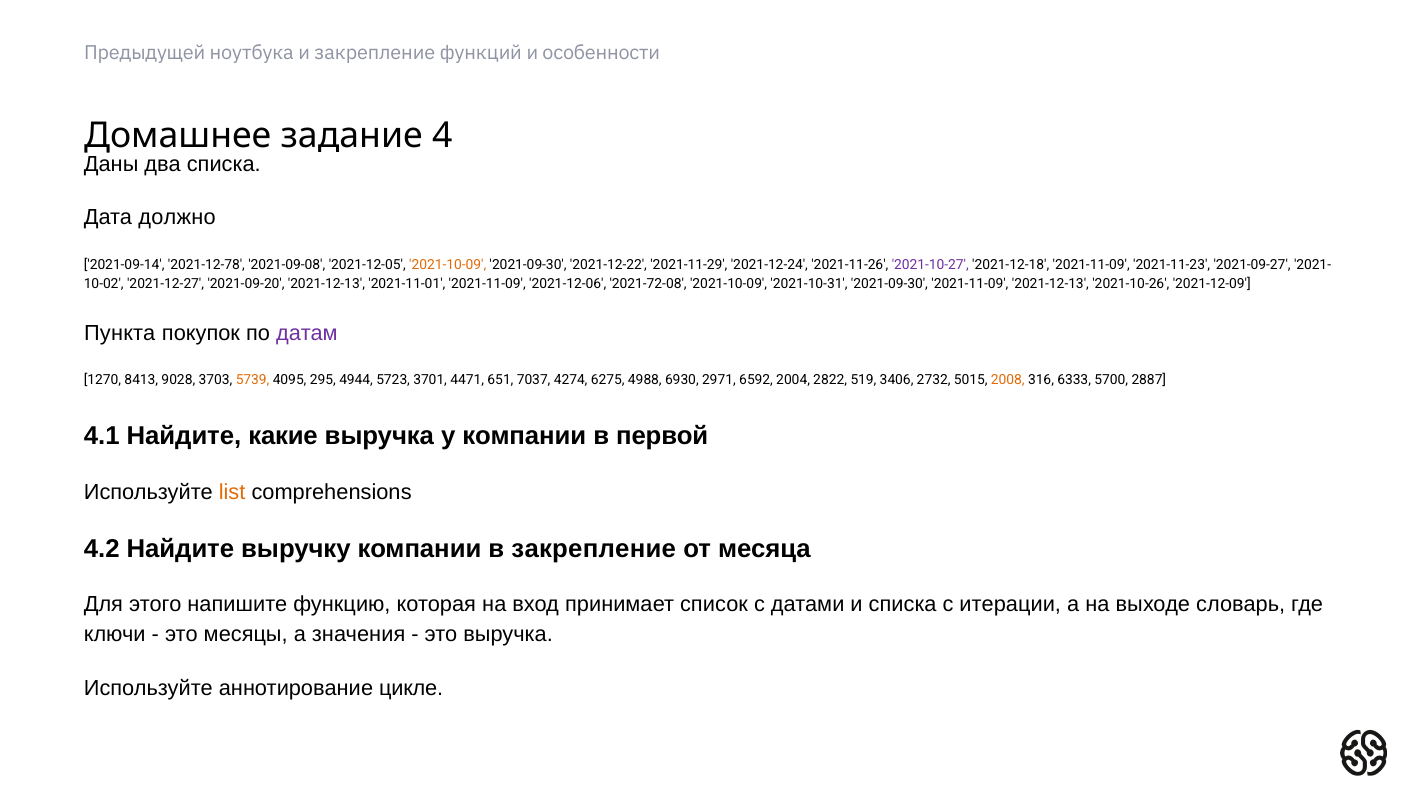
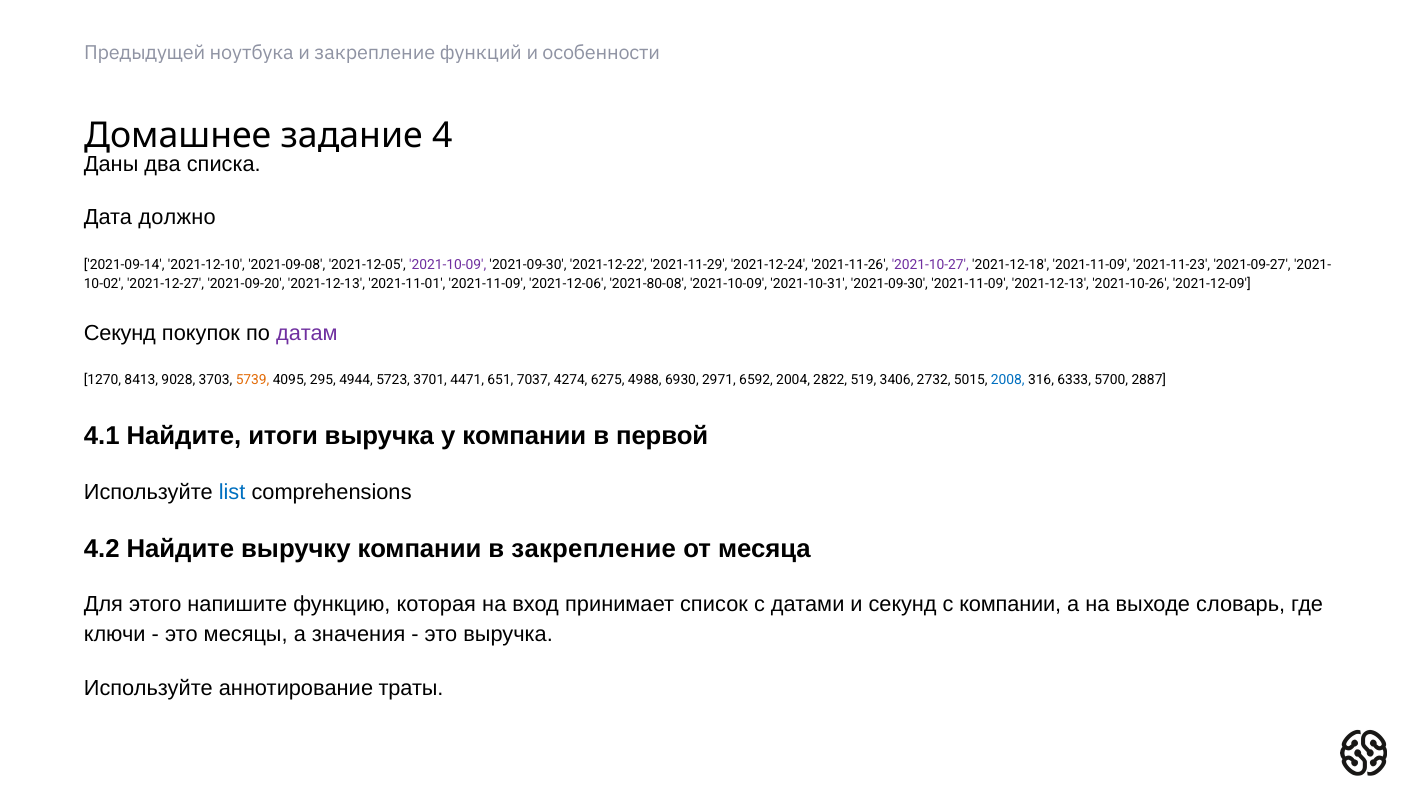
2021-12-78: 2021-12-78 -> 2021-12-10 (206, 264)
2021-10-09 colour: orange -> purple (448, 264)
2021-72-08: 2021-72-08 -> 2021-80-08 (648, 283)
Пункта: Пункта -> Секунд (120, 333)
2008 colour: orange -> blue (1008, 380)
какие: какие -> итоги (283, 436)
list colour: orange -> blue (232, 492)
и списка: списка -> секунд (903, 604)
с итерации: итерации -> компании (1010, 604)
цикле: цикле -> траты (411, 688)
